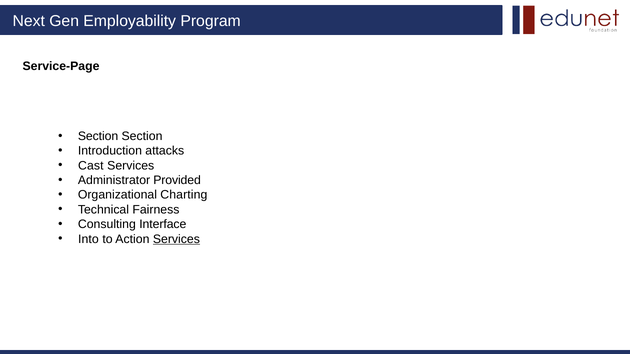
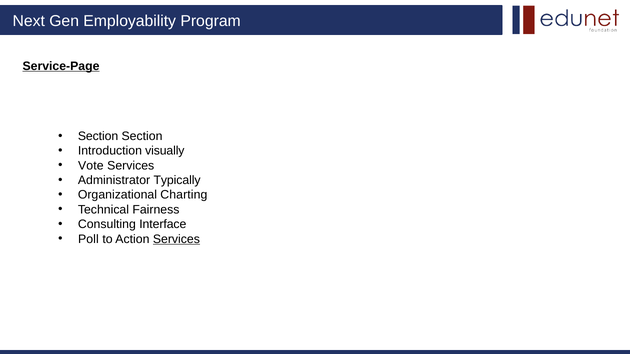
Service-Page underline: none -> present (61, 66)
attacks: attacks -> visually (165, 151)
Cast: Cast -> Vote (91, 166)
Provided: Provided -> Typically (177, 180)
Into: Into -> Poll (88, 239)
